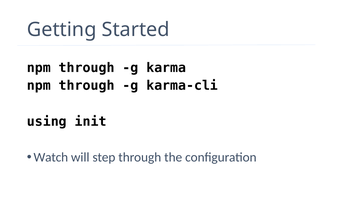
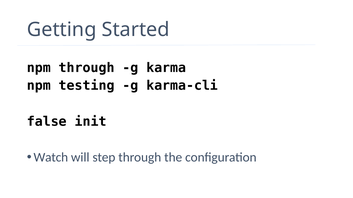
through: through -> testing (87, 86)
using: using -> false (47, 122)
